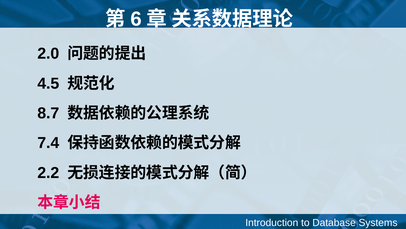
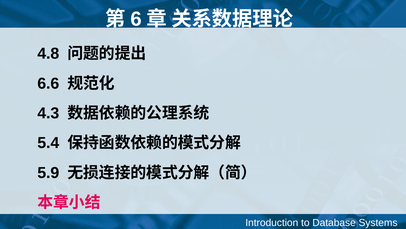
2.0: 2.0 -> 4.8 (48, 54)
4.5: 4.5 -> 6.6 (48, 83)
8.7: 8.7 -> 4.3 (48, 113)
7.4: 7.4 -> 5.4 (48, 143)
2.2: 2.2 -> 5.9 (48, 172)
